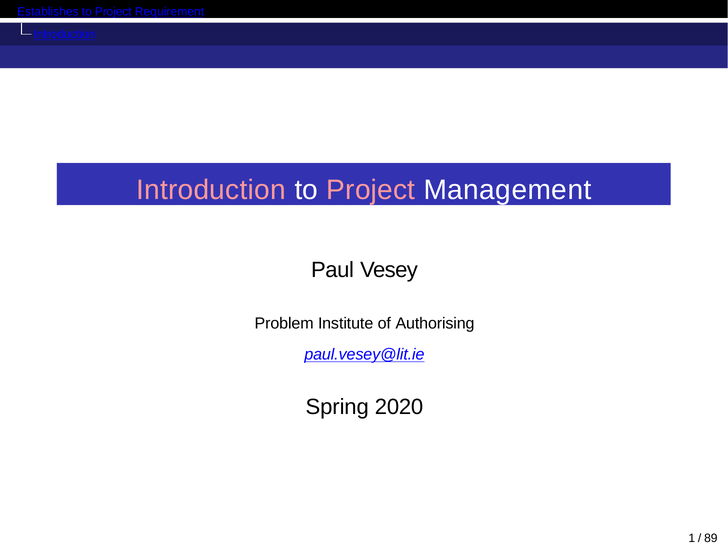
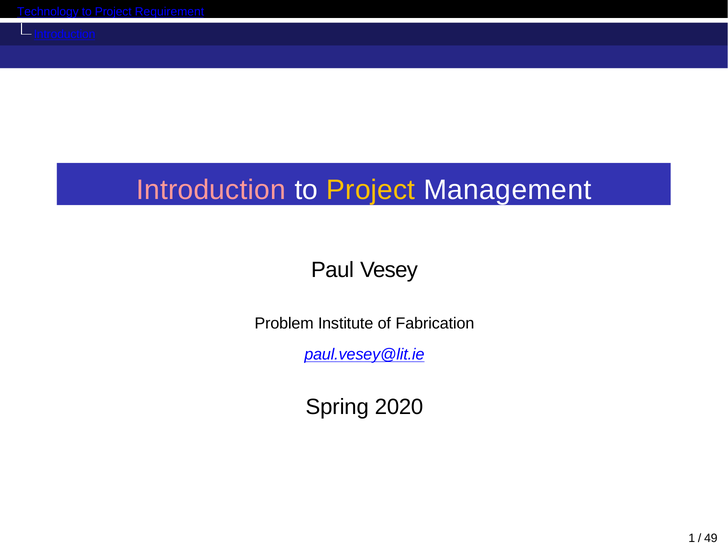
Establishes: Establishes -> Technology (48, 12)
Project colour: pink -> yellow (371, 190)
Authorising: Authorising -> Fabrication (435, 323)
89: 89 -> 49 (711, 538)
